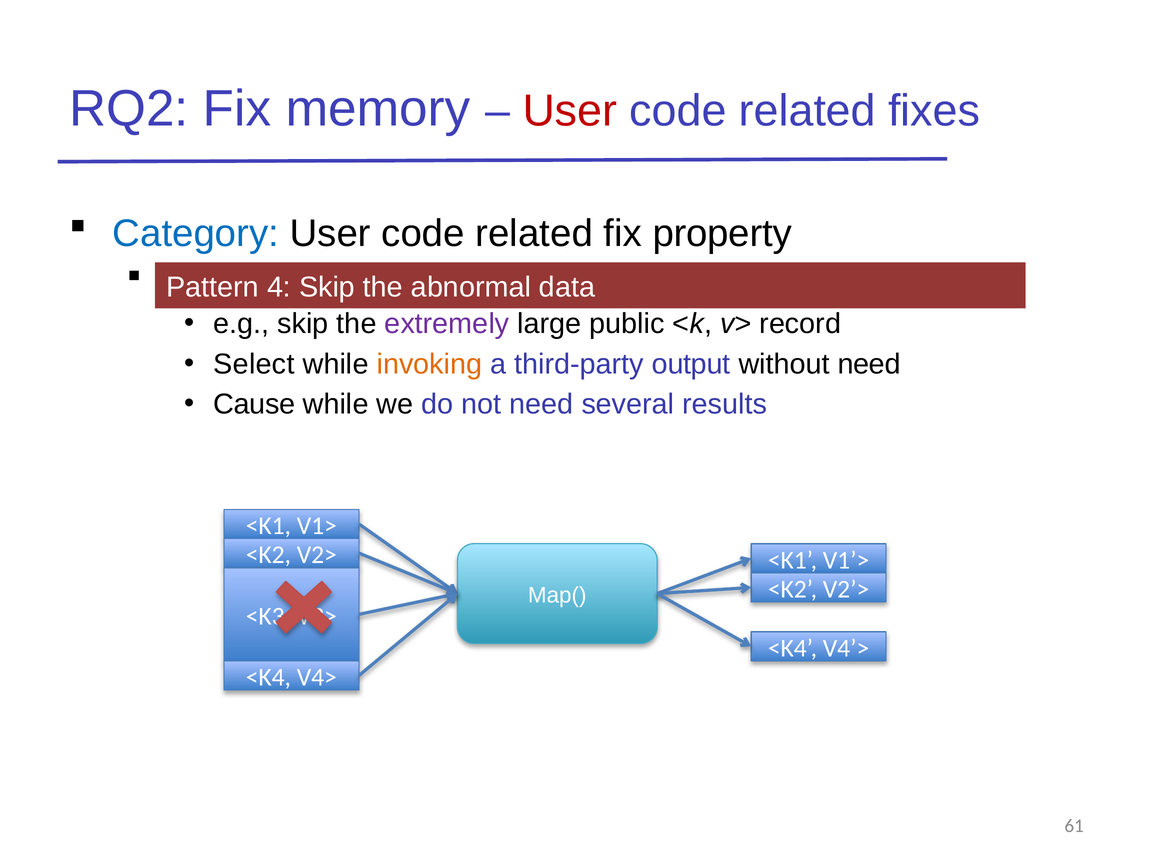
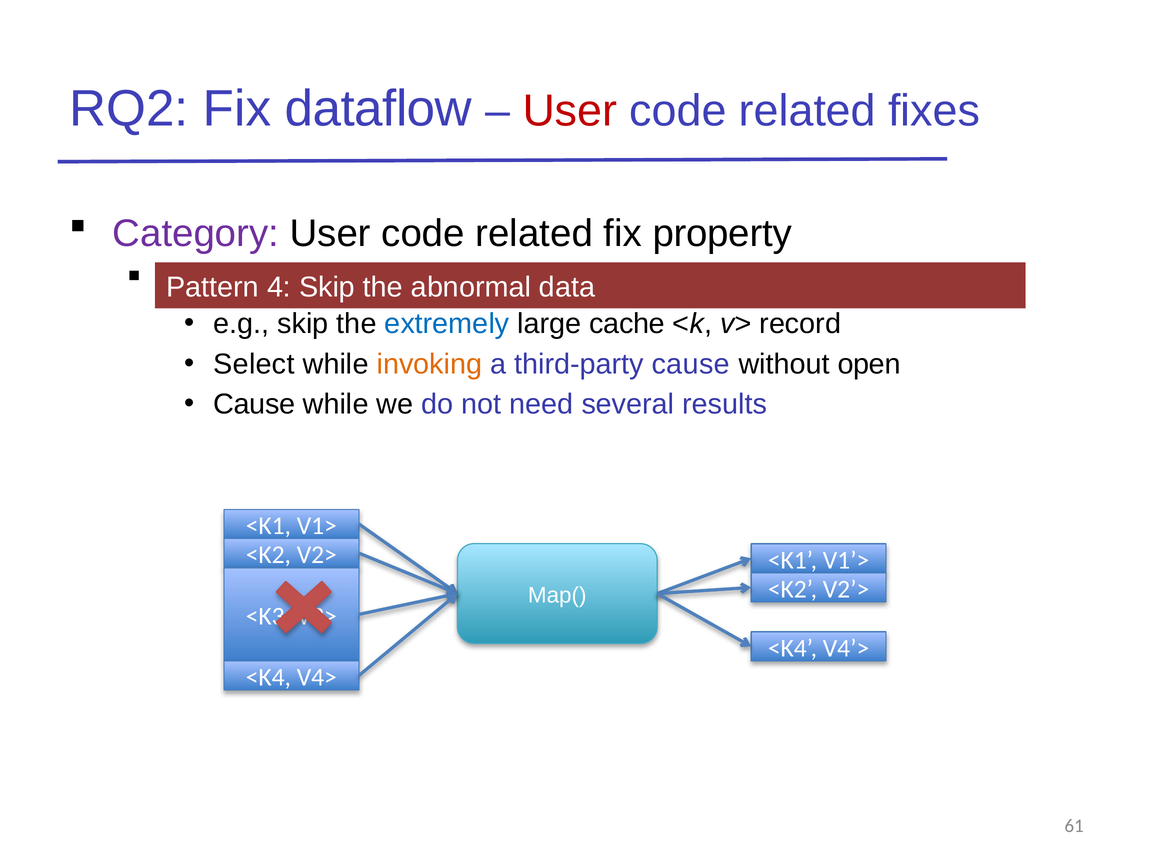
memory: memory -> dataflow (378, 109)
Category colour: blue -> purple (196, 233)
extremely colour: purple -> blue (447, 324)
public: public -> cache (627, 324)
third-party output: output -> cause (691, 364)
without need: need -> open (869, 364)
